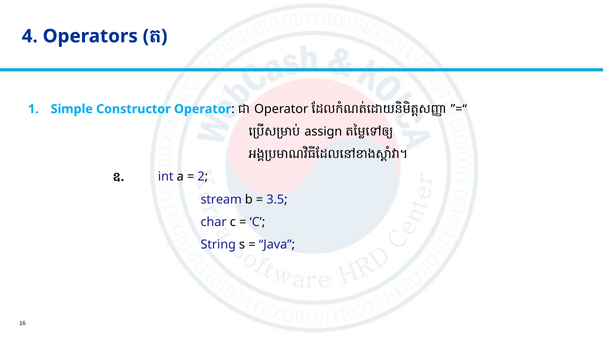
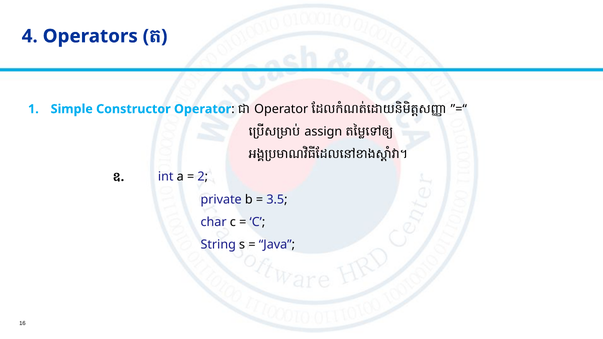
stream: stream -> private (221, 200)
